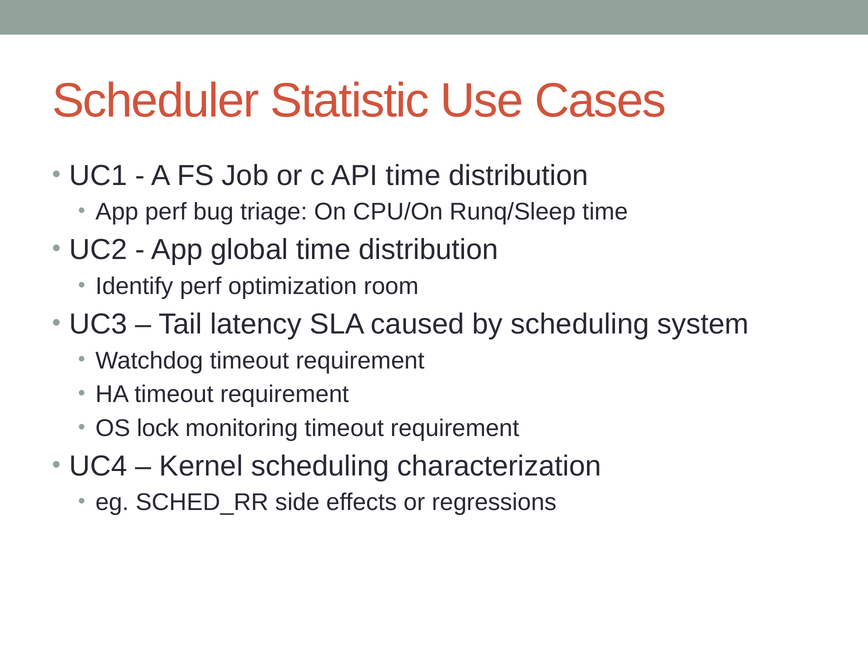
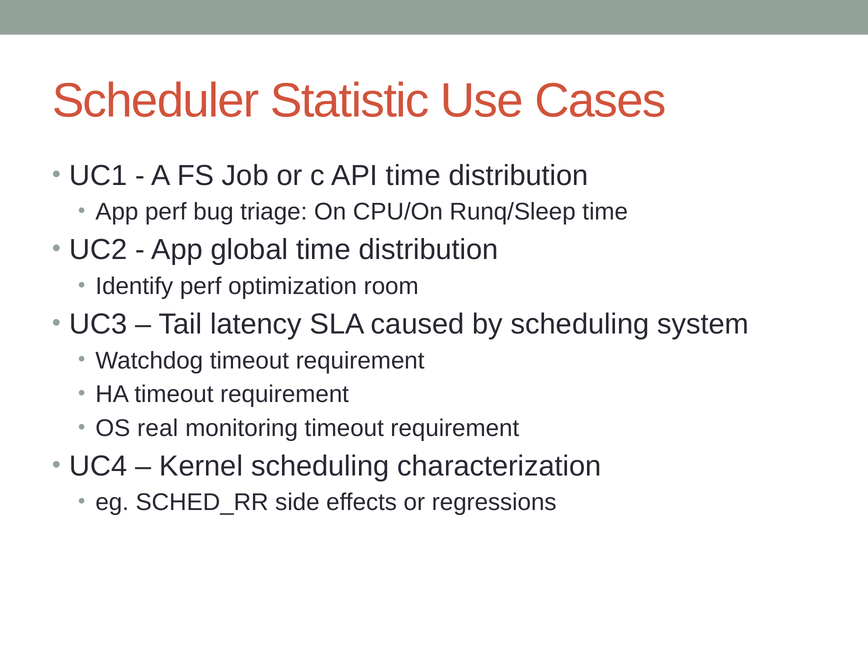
lock: lock -> real (158, 428)
